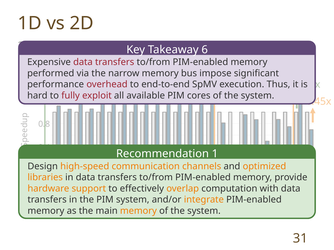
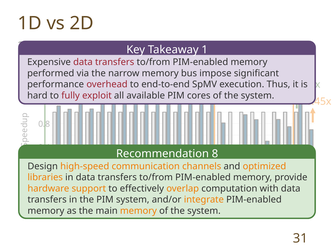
6: 6 -> 1 (205, 50)
Recommendation 1: 1 -> 8 (215, 154)
